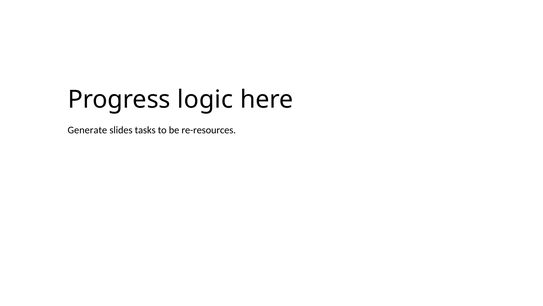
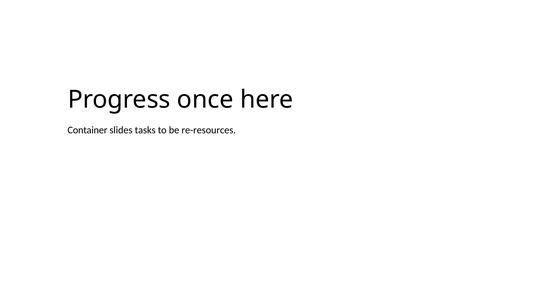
logic: logic -> once (205, 99)
Generate: Generate -> Container (87, 130)
